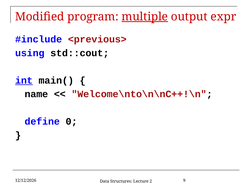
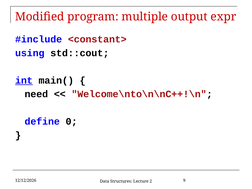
multiple underline: present -> none (145, 17)
<previous>: <previous> -> <constant> (97, 39)
name: name -> need (36, 94)
